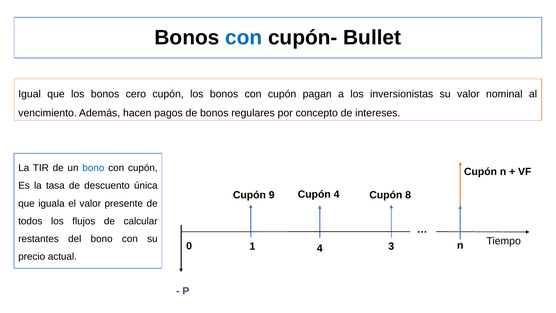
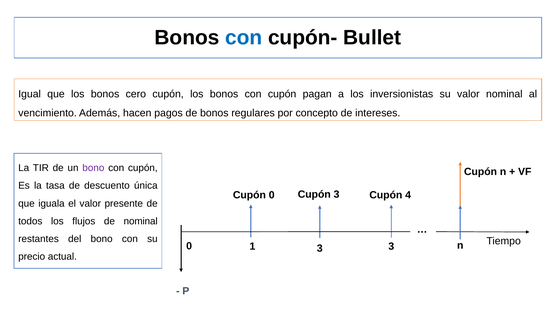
bono colour: blue -> purple (93, 168)
Cupón 4: 4 -> 3 (337, 194)
8: 8 -> 4 (408, 195)
Cupón 9: 9 -> 0 (272, 195)
de calcular: calcular -> nominal (141, 221)
1 4: 4 -> 3 (320, 248)
